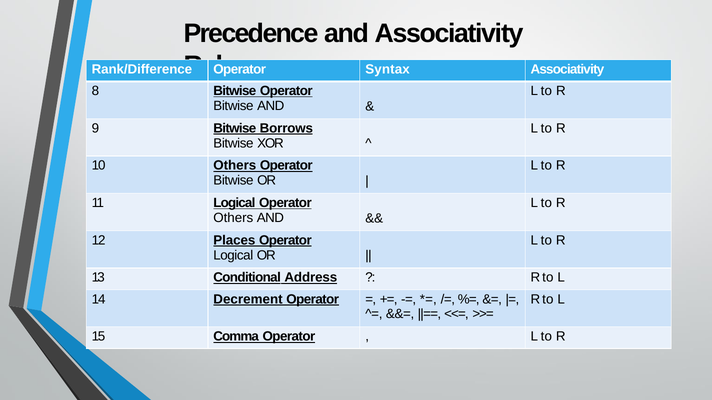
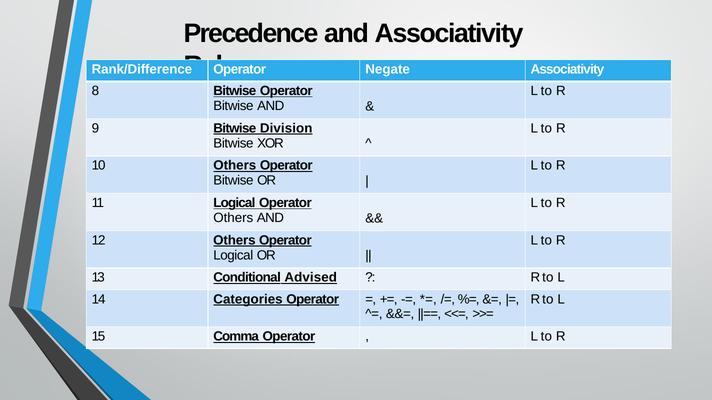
Syntax: Syntax -> Negate (388, 69)
Borrows: Borrows -> Division (286, 128)
12 Places: Places -> Others (234, 241)
Address: Address -> Advised (311, 278)
Decrement: Decrement -> Categories (248, 300)
